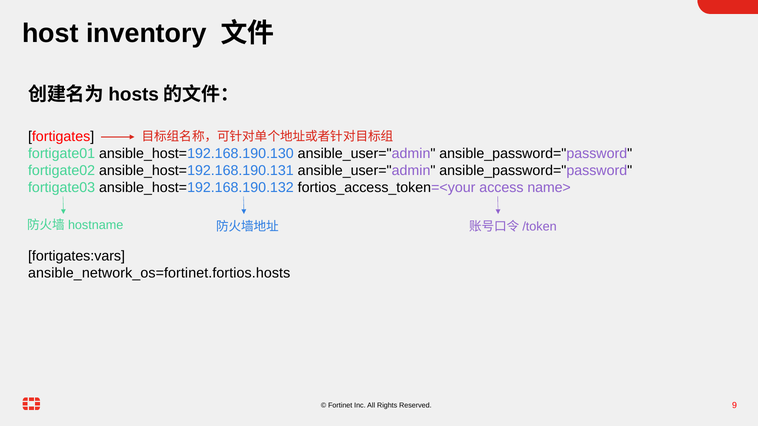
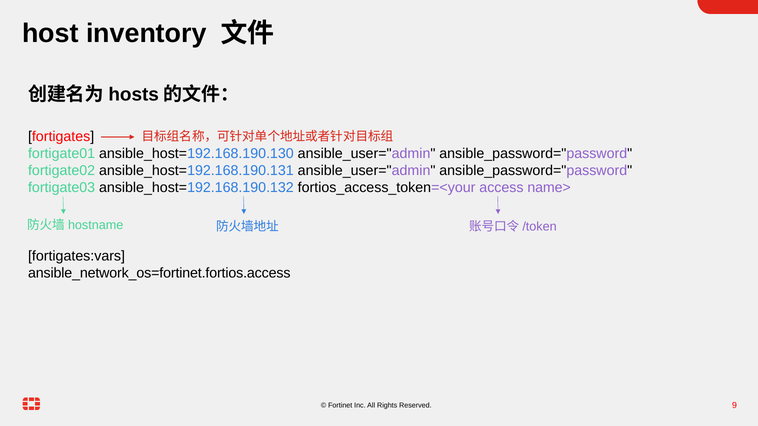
ansible_network_os=fortinet.fortios.hosts: ansible_network_os=fortinet.fortios.hosts -> ansible_network_os=fortinet.fortios.access (159, 273)
